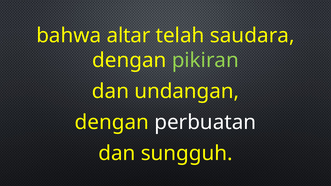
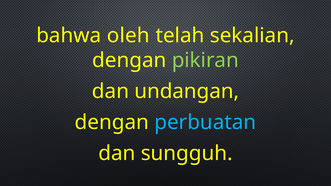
altar: altar -> oleh (128, 36)
saudara: saudara -> sekalian (252, 36)
perbuatan colour: white -> light blue (205, 122)
